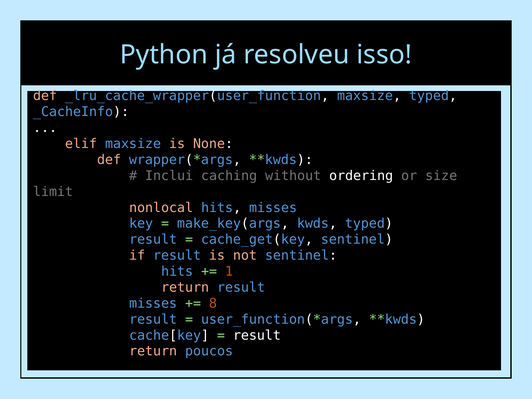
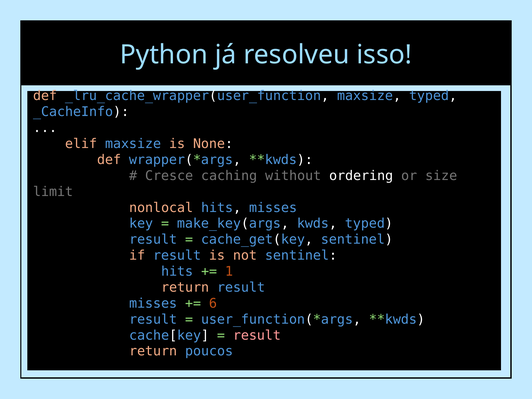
Inclui: Inclui -> Cresce (169, 176)
8: 8 -> 6 (213, 303)
result colour: white -> pink (257, 335)
